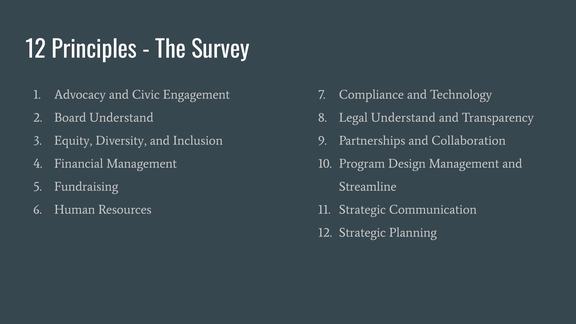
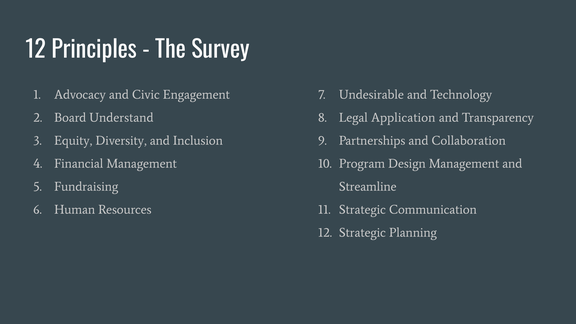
Compliance: Compliance -> Undesirable (371, 95)
Legal Understand: Understand -> Application (403, 118)
